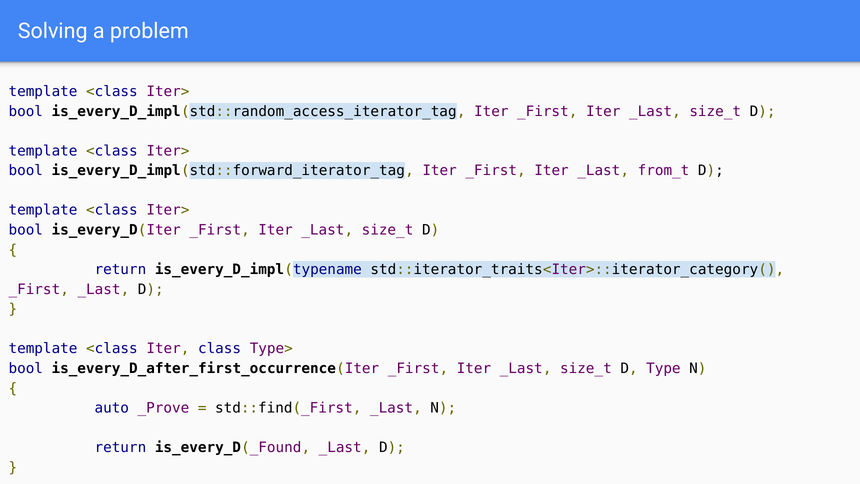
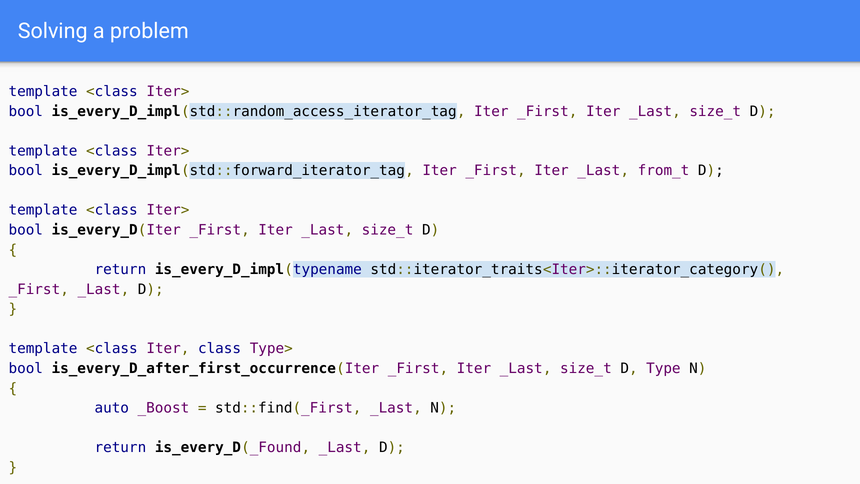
_Prove: _Prove -> _Boost (163, 408)
